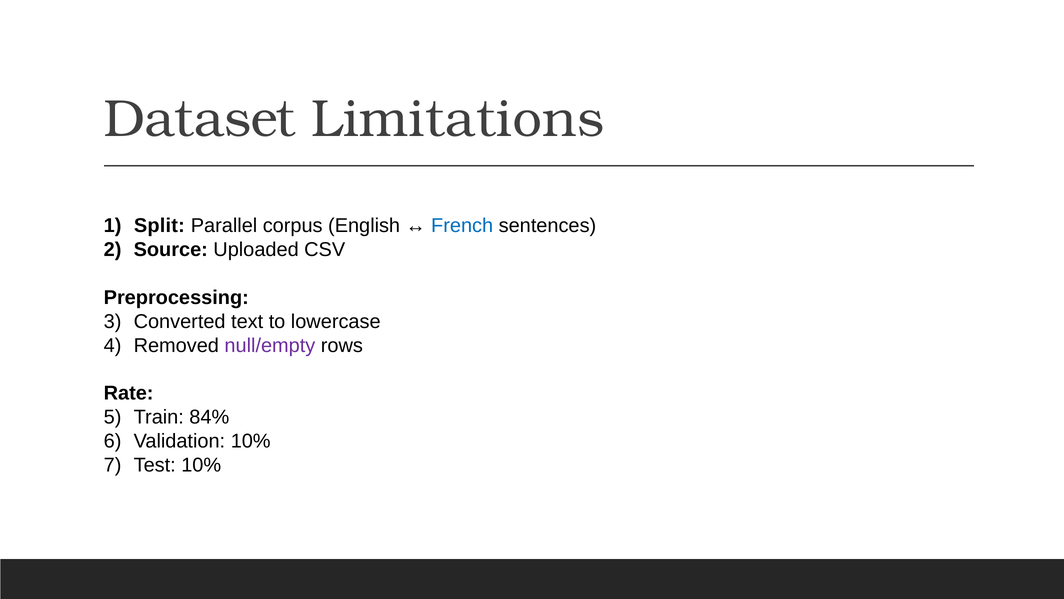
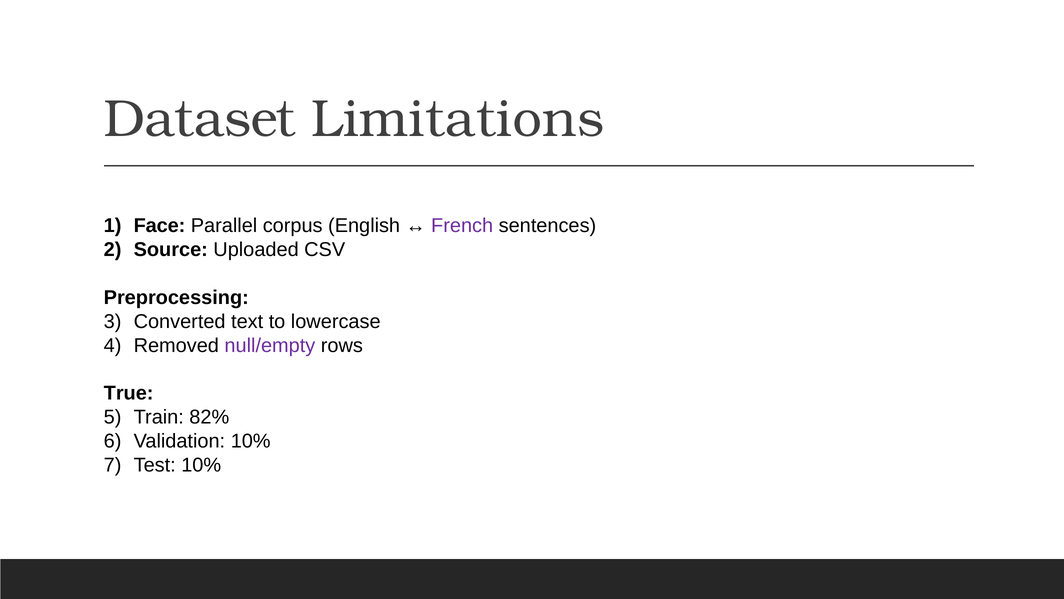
Split: Split -> Face (160, 225)
French colour: blue -> purple (462, 225)
Rate: Rate -> True (129, 393)
84%: 84% -> 82% (209, 417)
